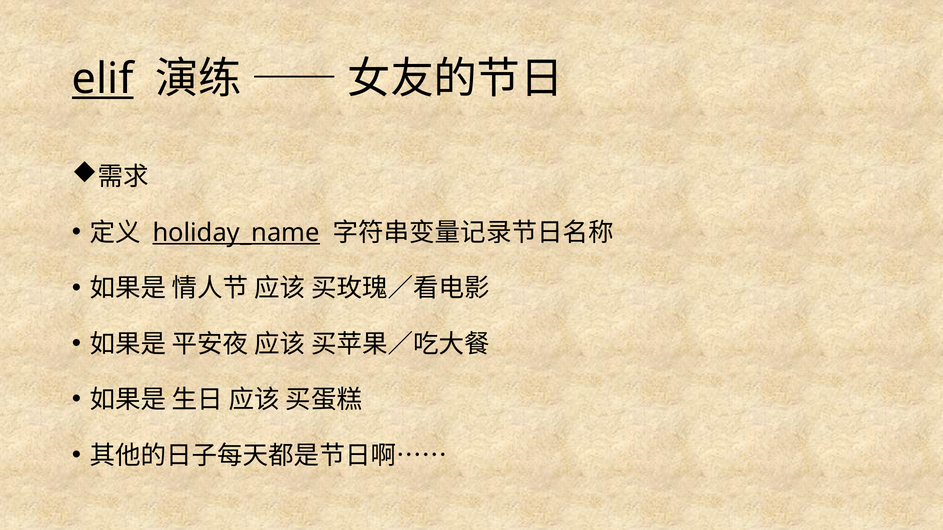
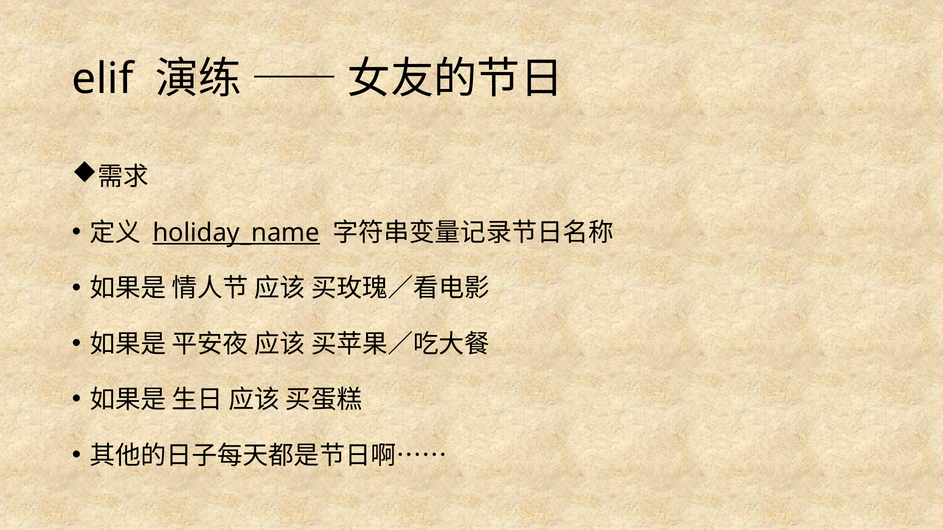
elif underline: present -> none (103, 79)
